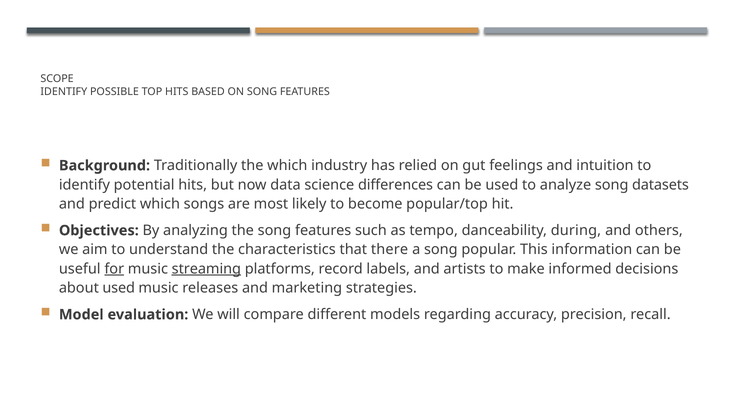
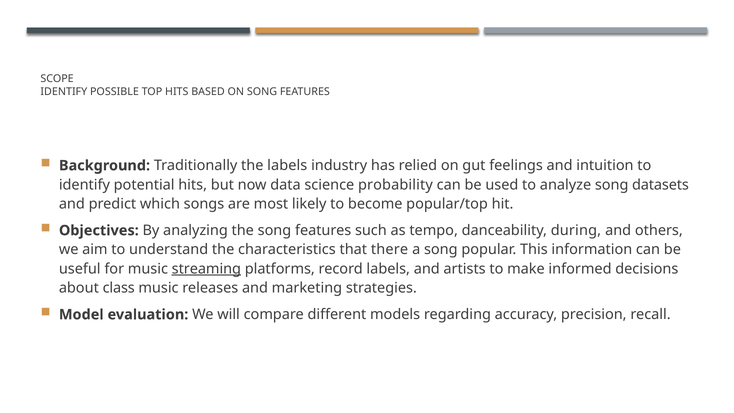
the which: which -> labels (287, 166)
differences: differences -> probability (395, 185)
for underline: present -> none (114, 269)
about used: used -> class (119, 288)
